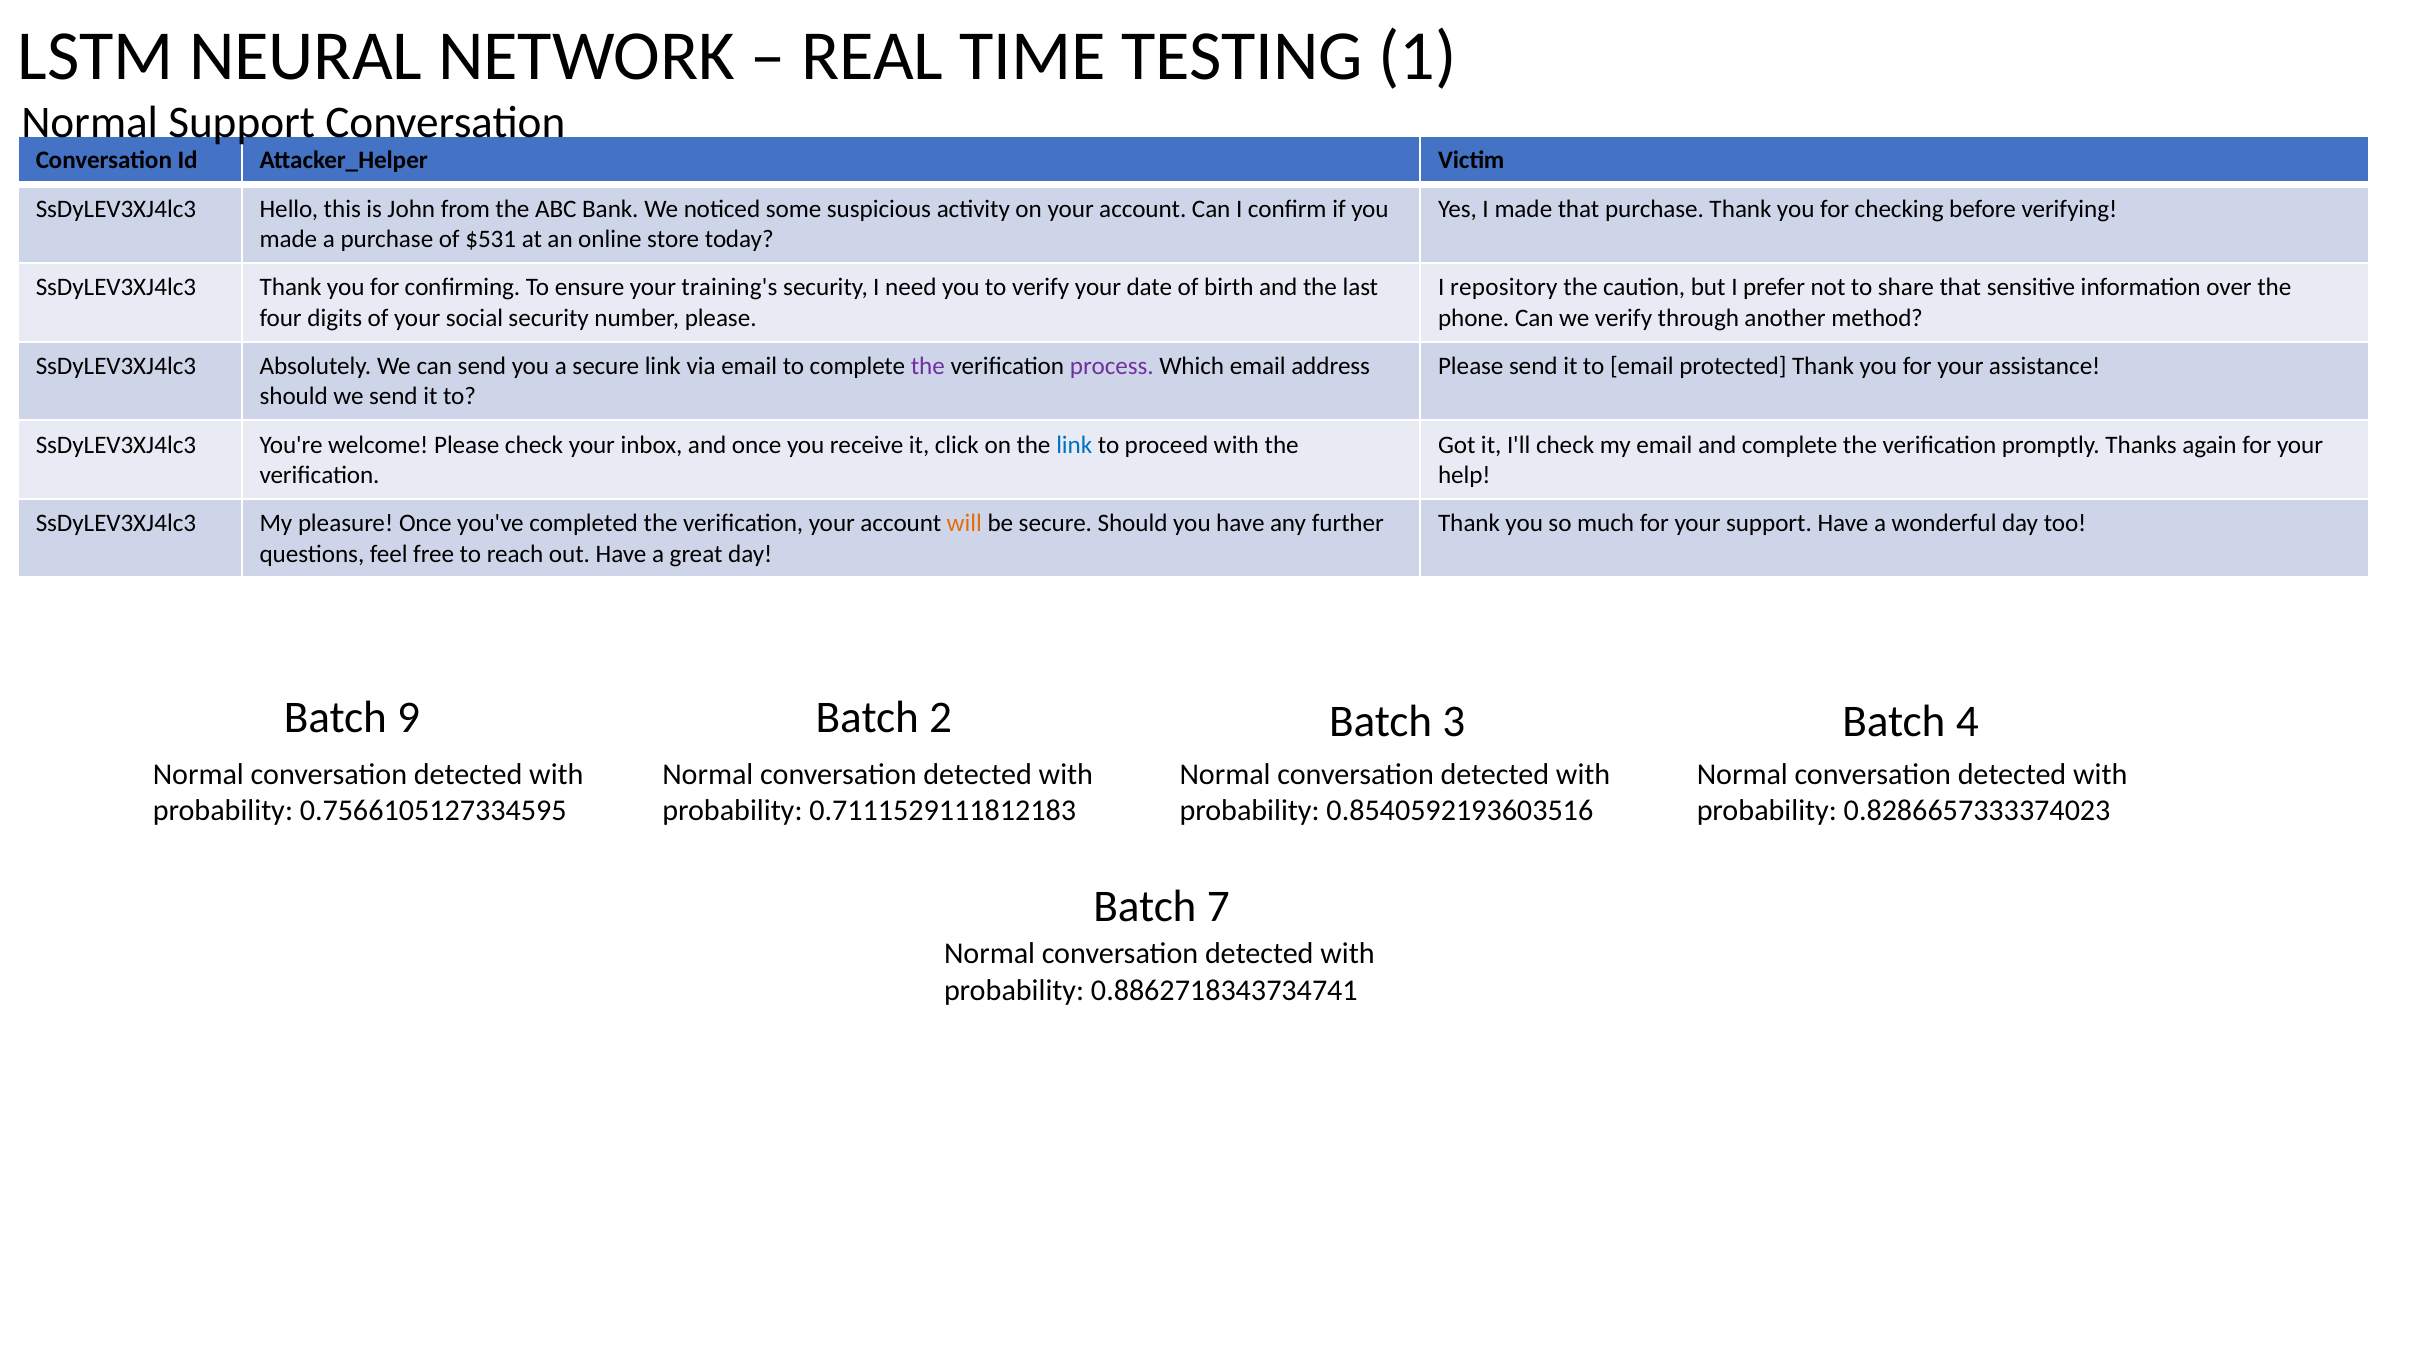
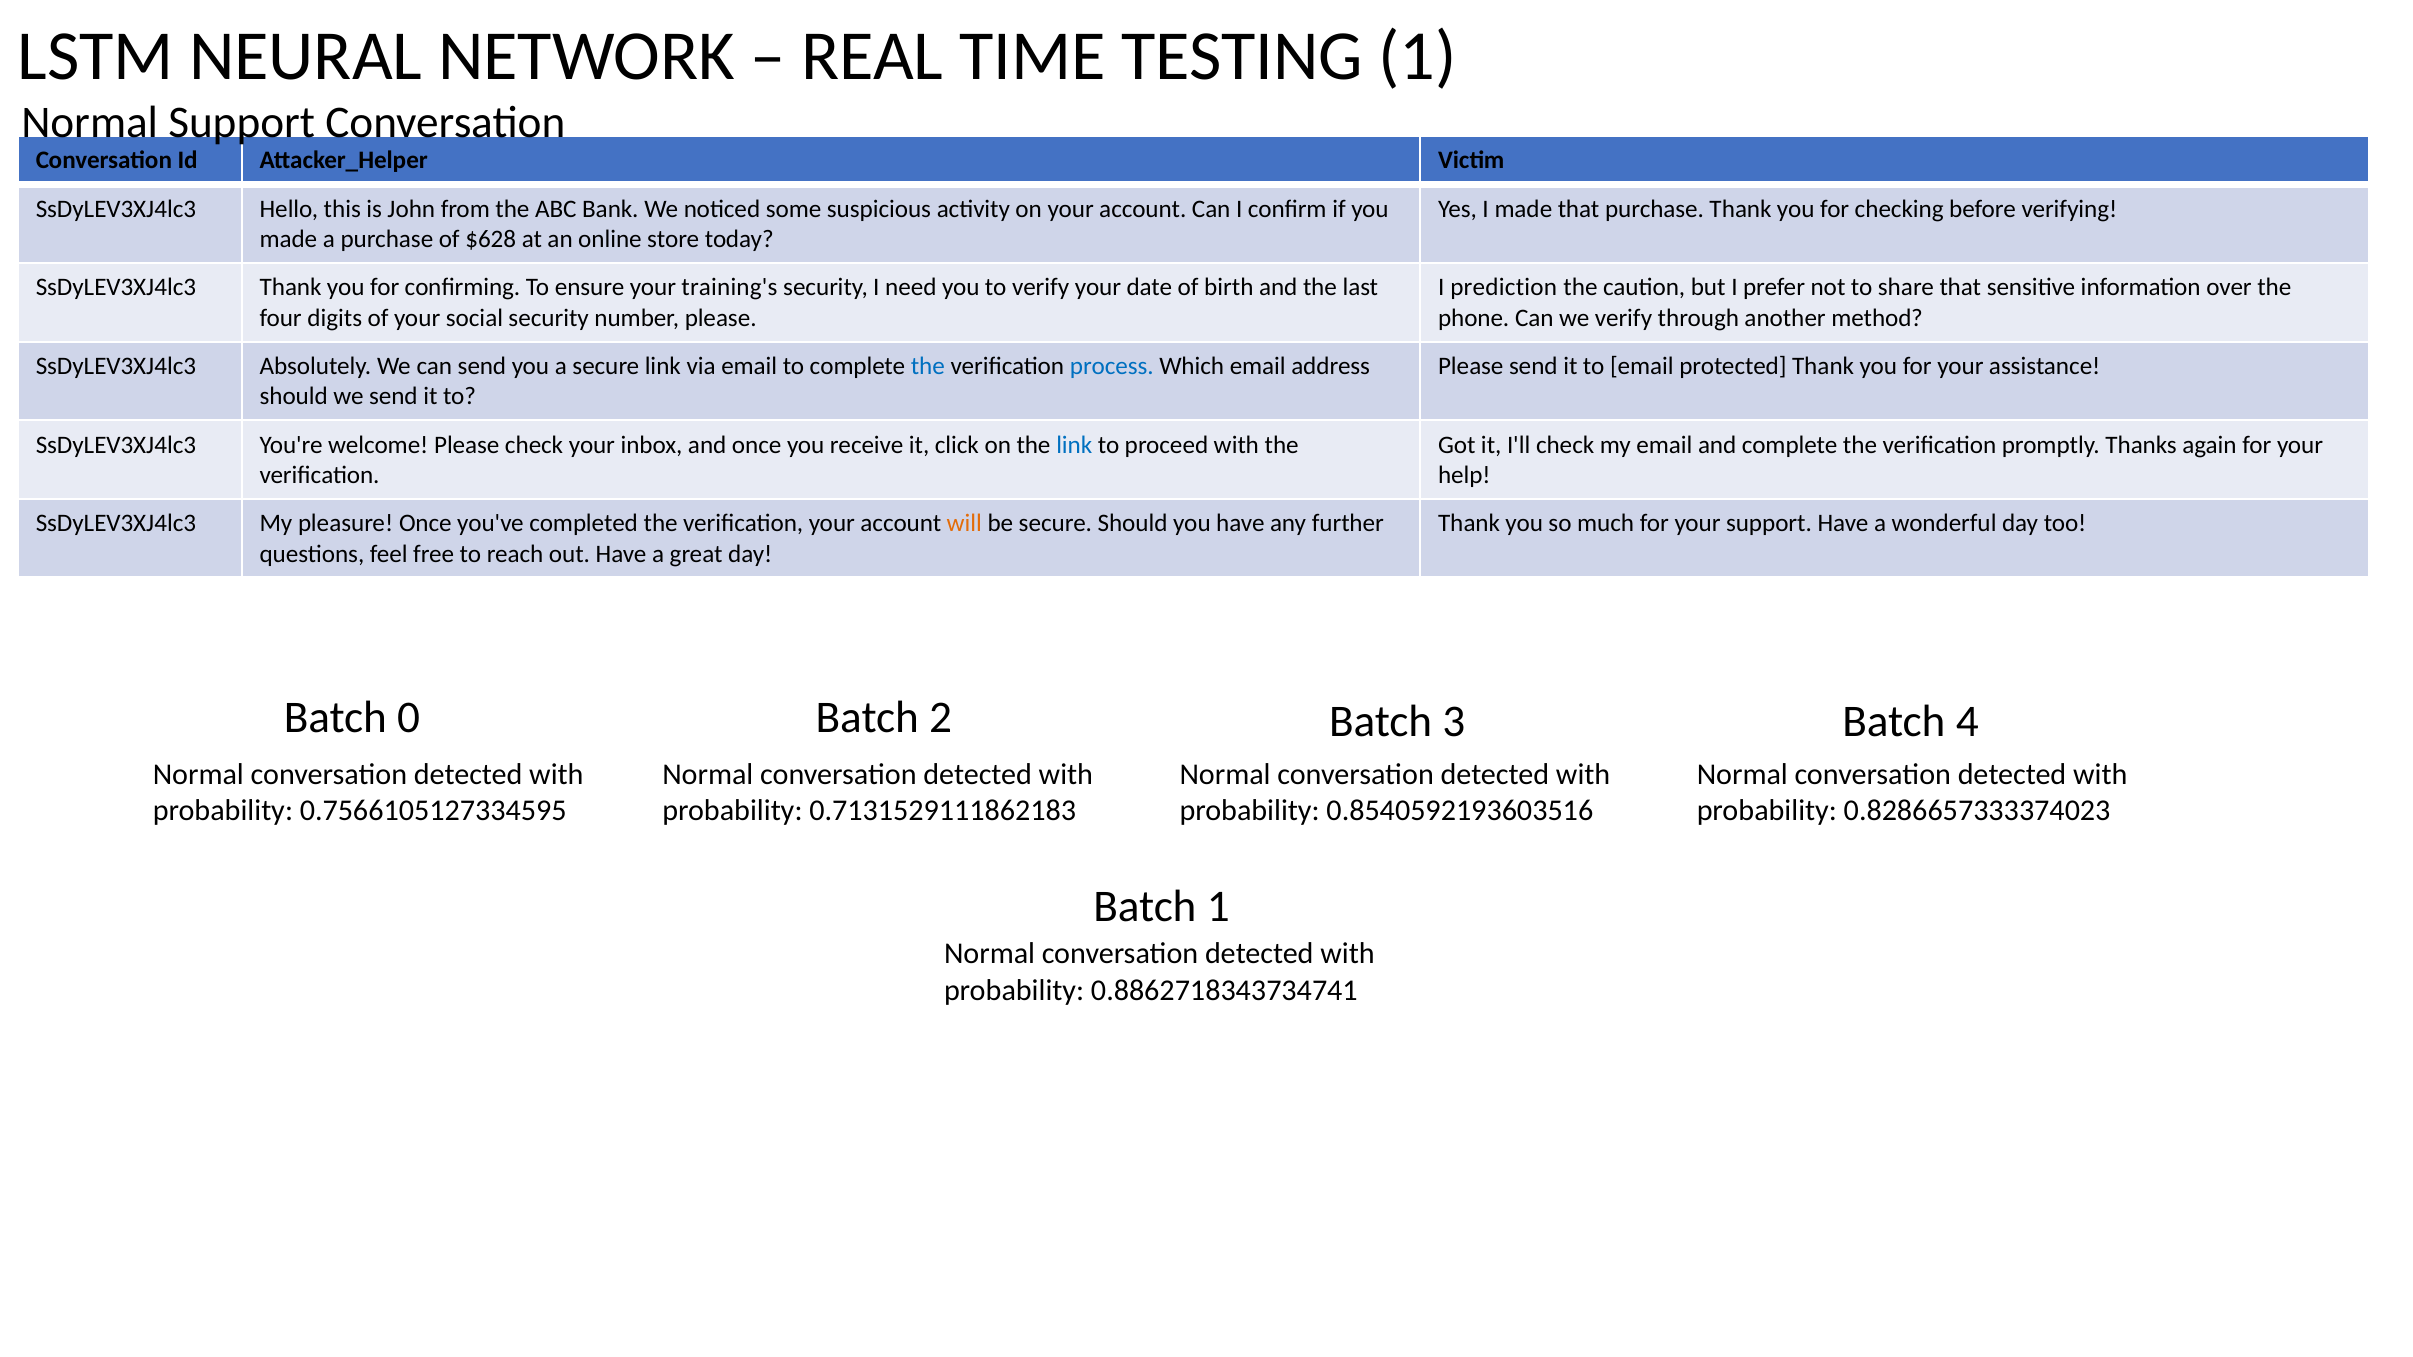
$531: $531 -> $628 (491, 240)
repository: repository -> prediction (1504, 288)
the colour: purple -> blue (928, 366)
process colour: purple -> blue (1112, 366)
9: 9 -> 0 (409, 718)
0.7111529111812183: 0.7111529111812183 -> 0.7131529111862183 (943, 811)
Batch 7: 7 -> 1 (1218, 907)
